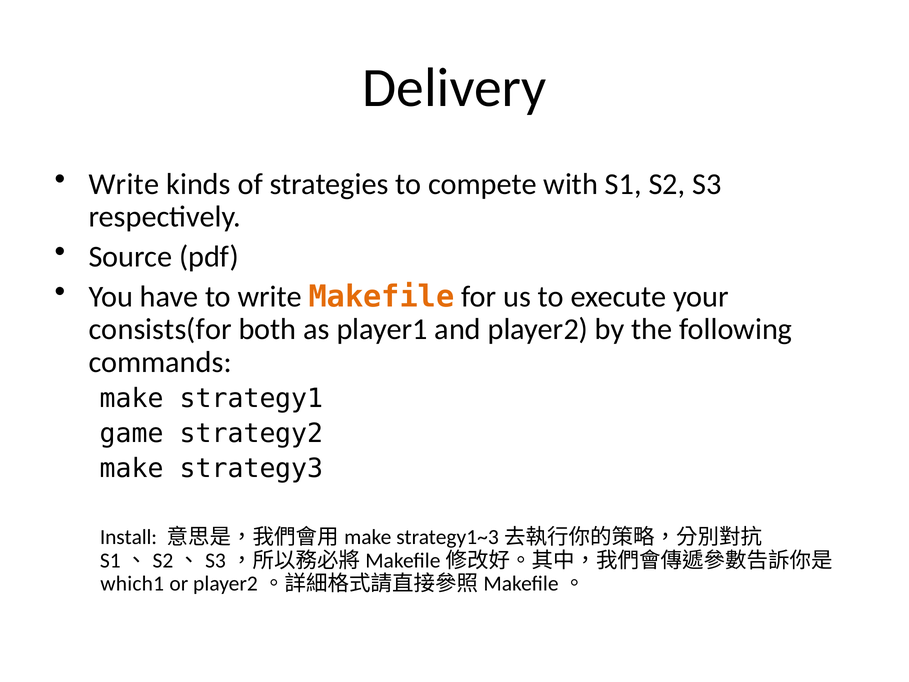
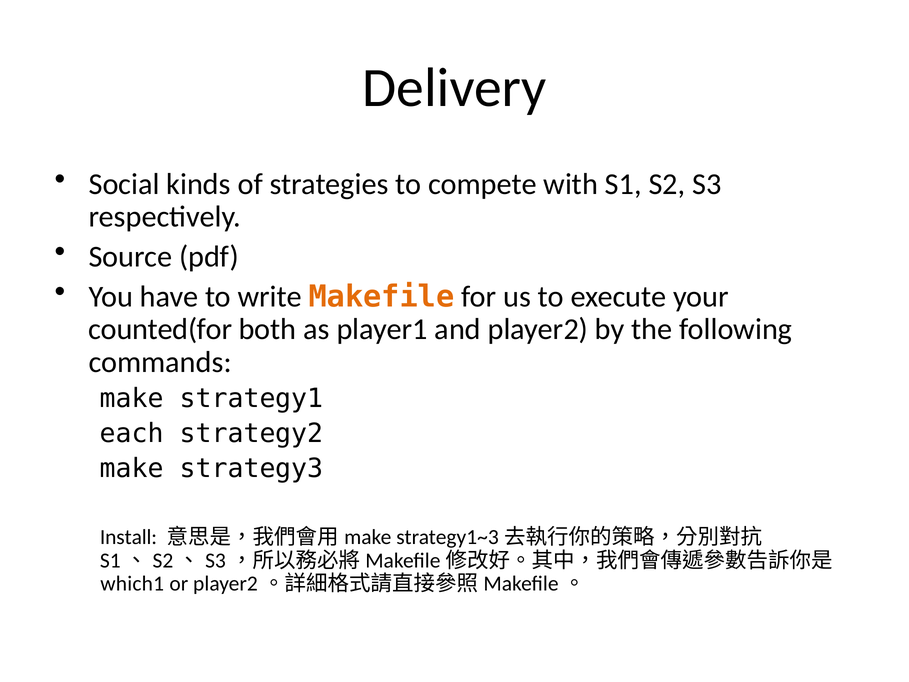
Write: Write -> Social (124, 184)
consists(for: consists(for -> counted(for (160, 329)
game: game -> each (132, 434)
